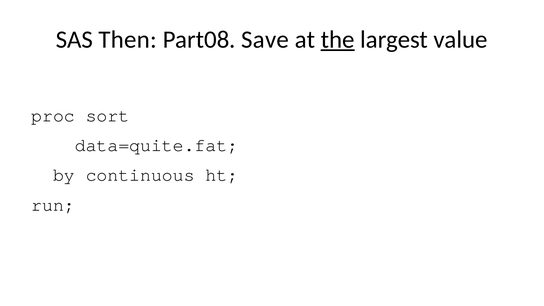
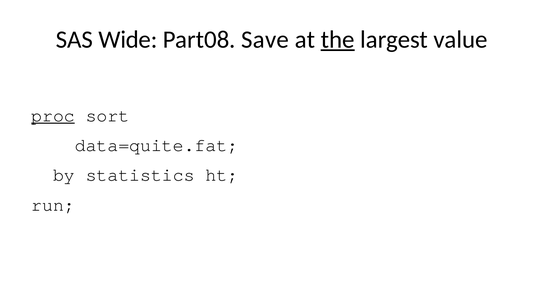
Then: Then -> Wide (128, 39)
proc underline: none -> present (53, 115)
continuous: continuous -> statistics (140, 175)
